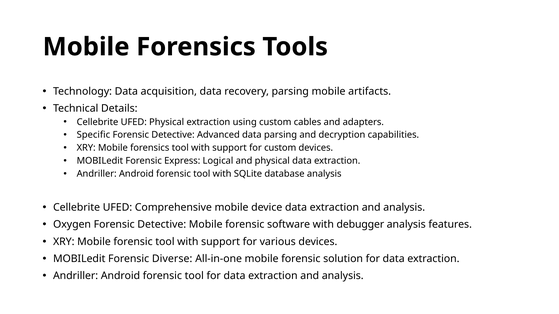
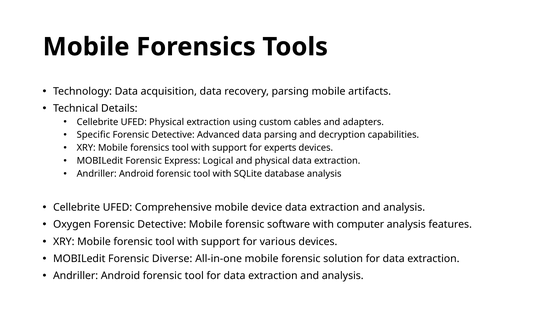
for custom: custom -> experts (280, 148)
debugger: debugger -> computer (360, 225)
